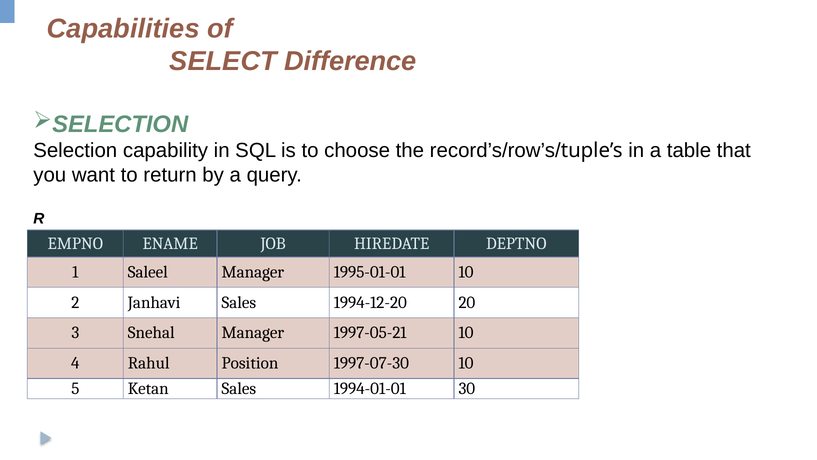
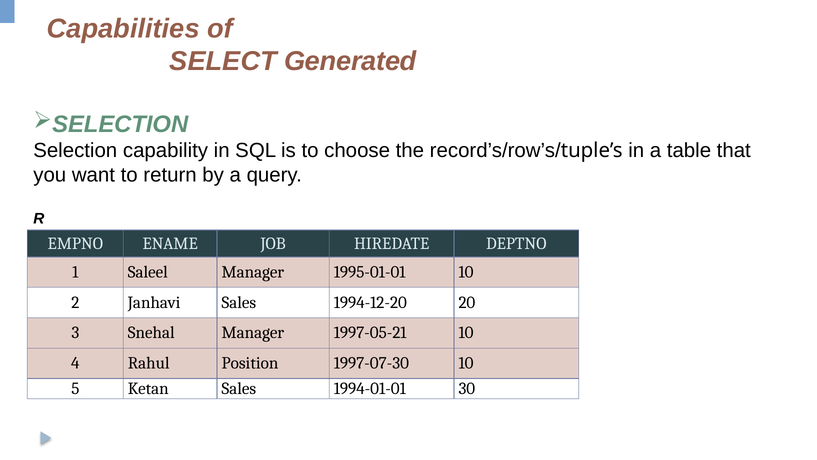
Difference: Difference -> Generated (350, 61)
